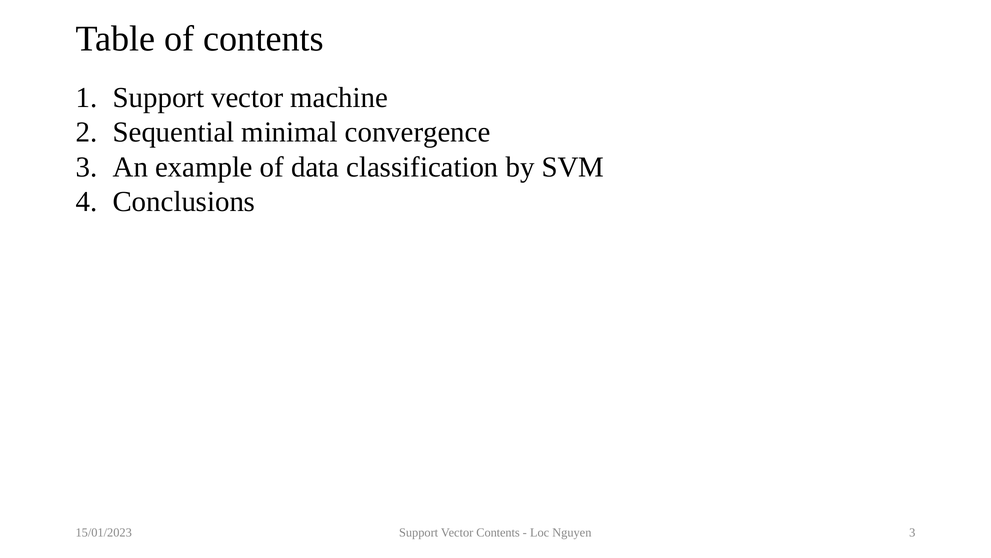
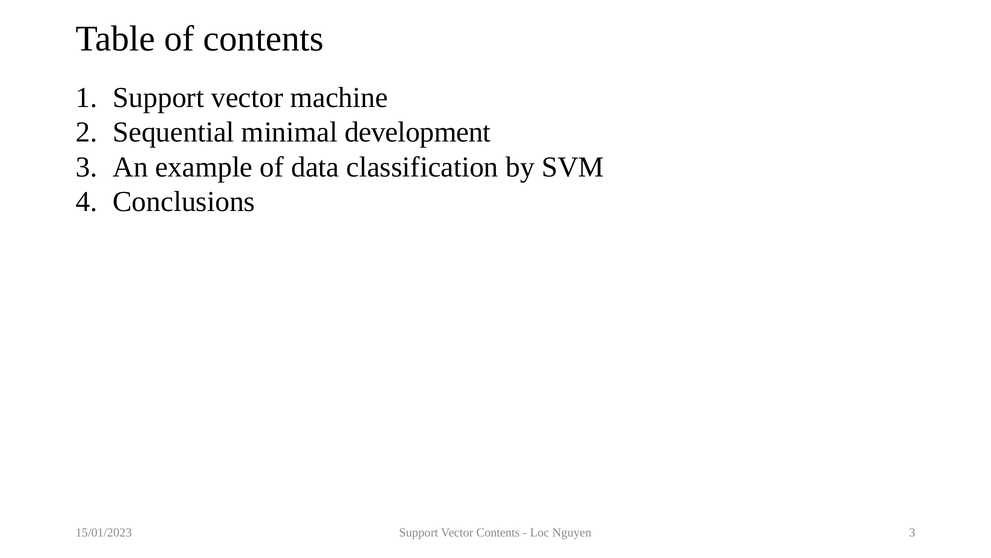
convergence: convergence -> development (418, 132)
